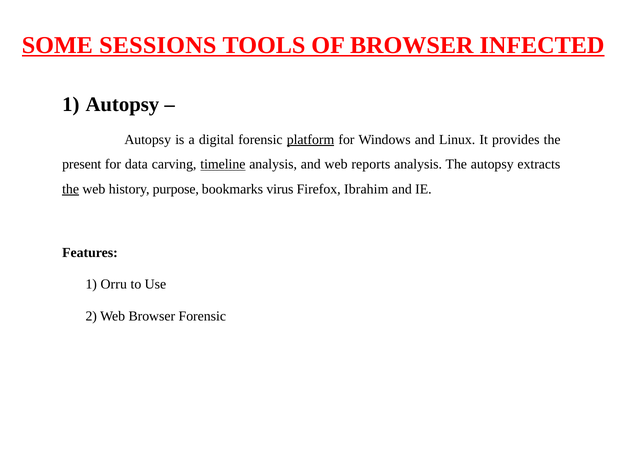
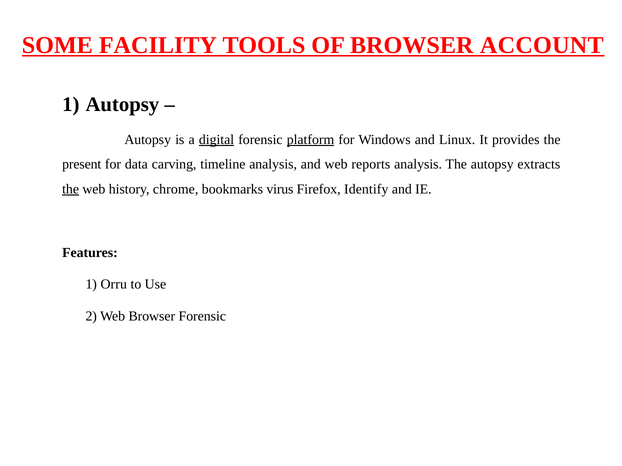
SESSIONS: SESSIONS -> FACILITY (158, 45)
INFECTED: INFECTED -> ACCOUNT (542, 45)
digital underline: none -> present (217, 140)
timeline underline: present -> none (223, 165)
purpose: purpose -> chrome (176, 189)
Ibrahim: Ibrahim -> Identify (366, 189)
